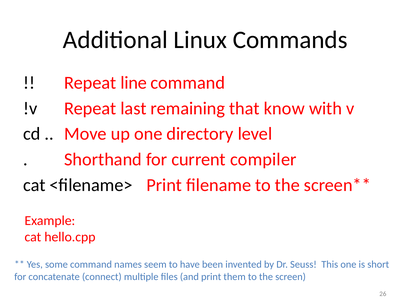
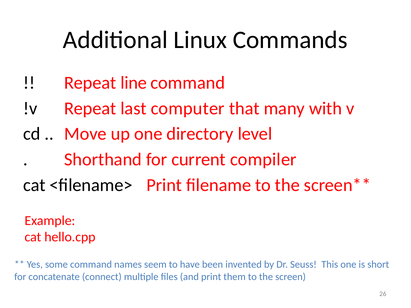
remaining: remaining -> computer (188, 108)
know: know -> many (284, 108)
